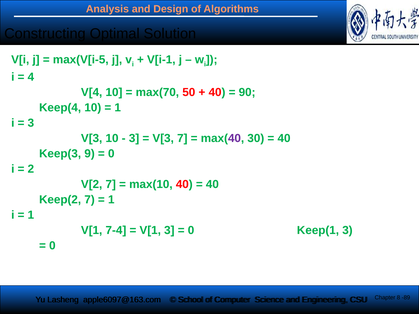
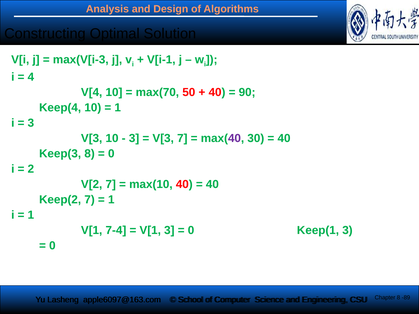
max(V[i-5: max(V[i-5 -> max(V[i-3 (81, 60)
Keep(3 9: 9 -> 8 (90, 154)
